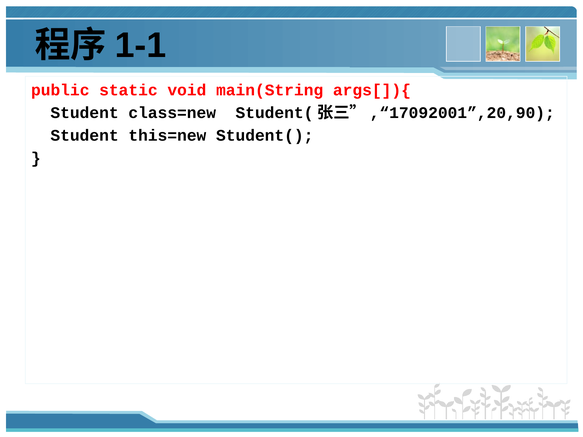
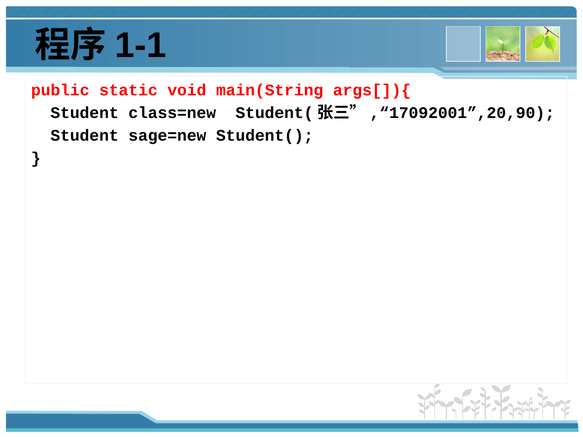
this=new: this=new -> sage=new (167, 135)
